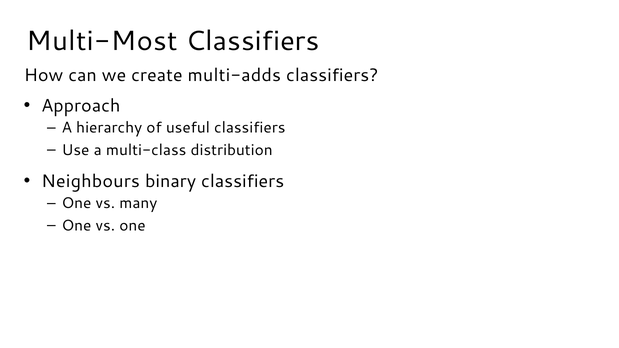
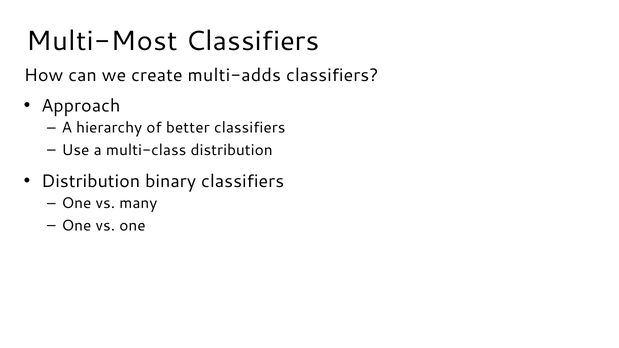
useful: useful -> better (188, 128)
Neighbours: Neighbours -> Distribution (91, 182)
